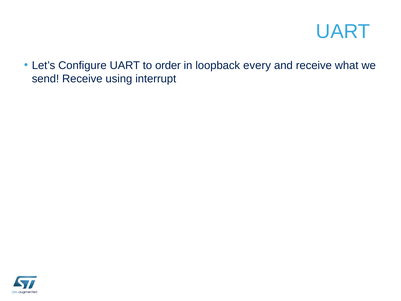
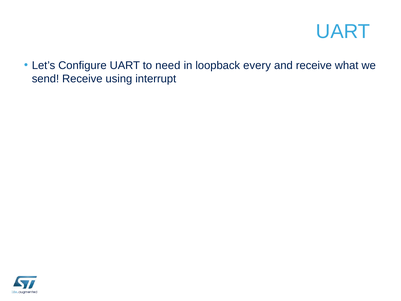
order: order -> need (168, 66)
